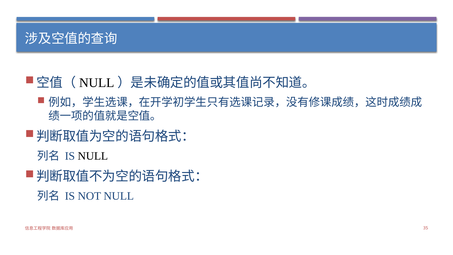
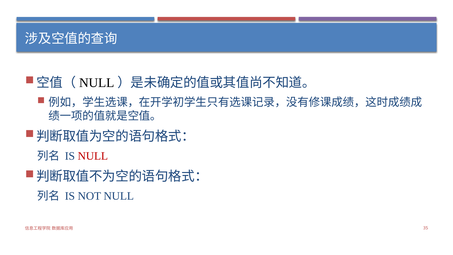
NULL colour: black -> red (93, 156)
